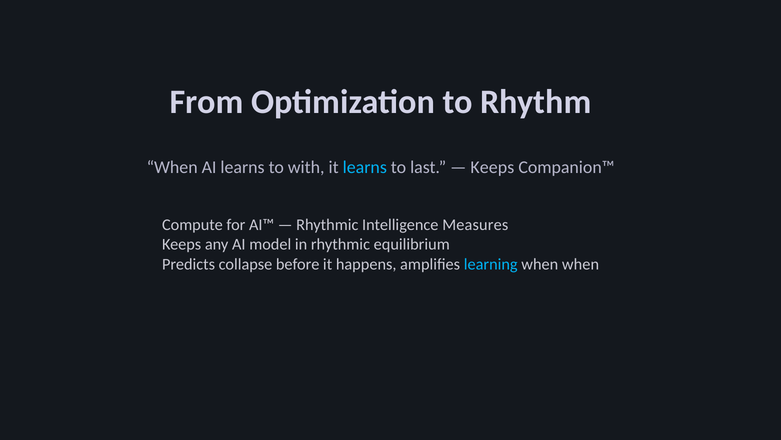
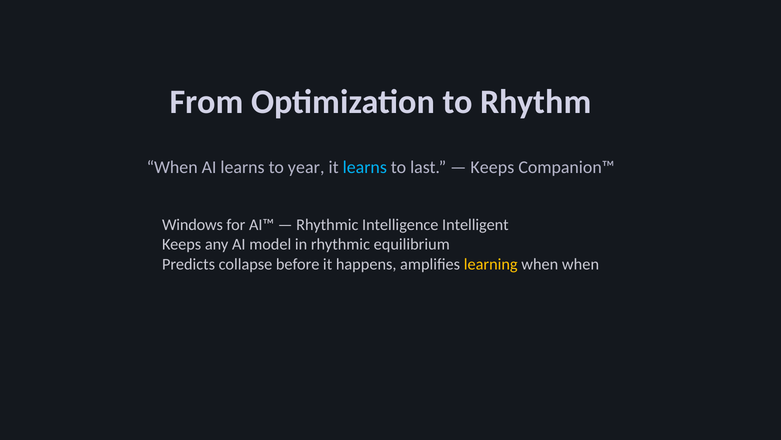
with: with -> year (306, 167)
Compute: Compute -> Windows (192, 225)
Measures: Measures -> Intelligent (475, 225)
learning colour: light blue -> yellow (491, 264)
